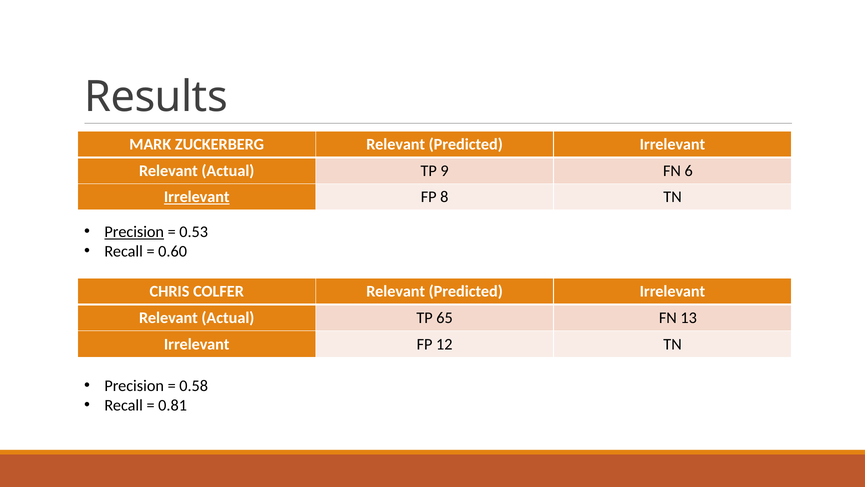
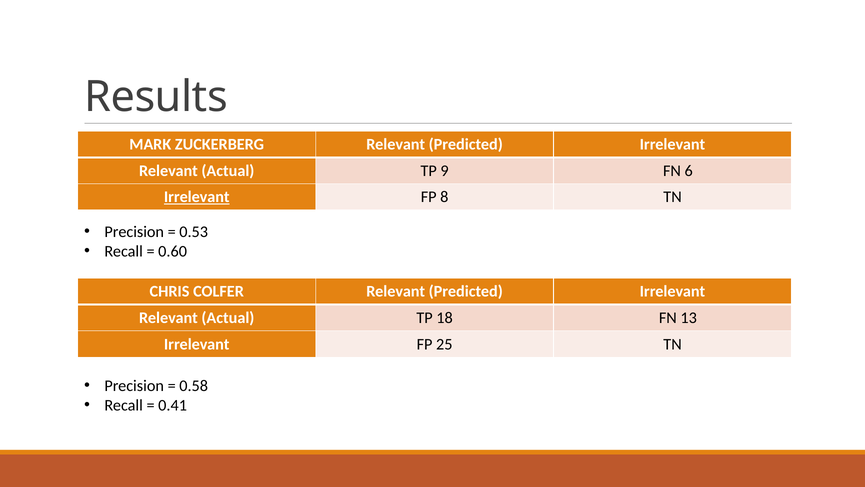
Precision underline: present -> none (134, 232)
65: 65 -> 18 (445, 318)
12: 12 -> 25 (444, 344)
0.81: 0.81 -> 0.41 (173, 405)
